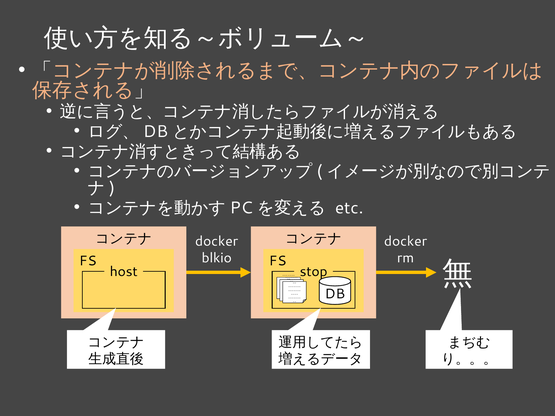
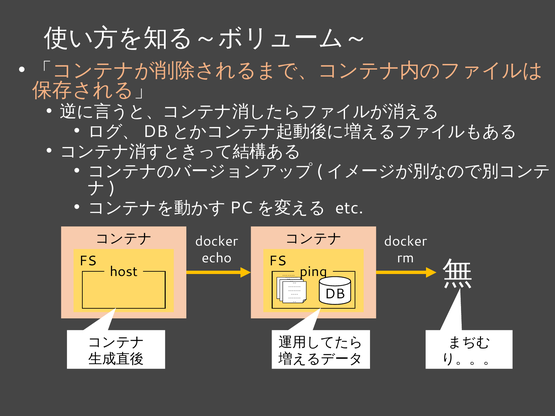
blkio: blkio -> echo (217, 258)
stop: stop -> ping (313, 272)
